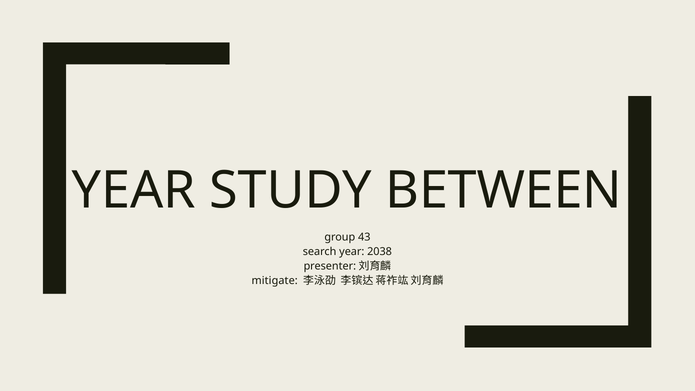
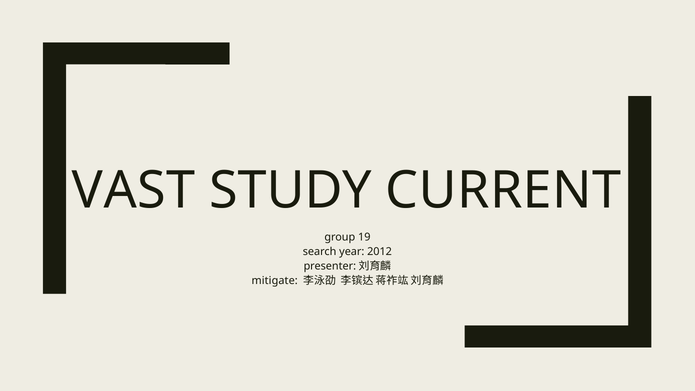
YEAR: YEAR -> VAST (134, 191)
BETWEEN: BETWEEN -> CURRENT (503, 191)
43: 43 -> 19 (364, 237)
2038: 2038 -> 2012 (380, 252)
